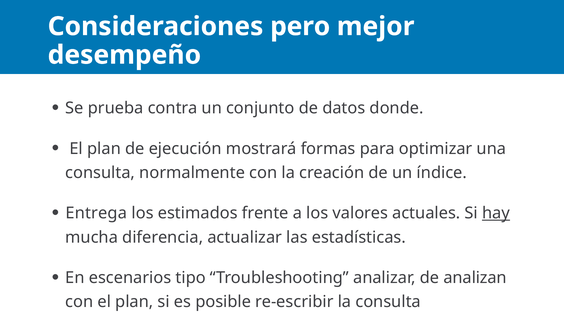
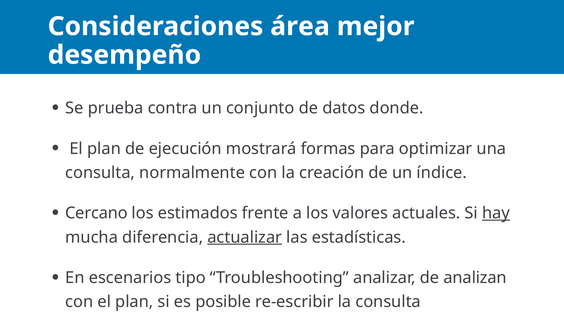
pero: pero -> área (300, 26)
Entrega: Entrega -> Cercano (96, 213)
actualizar underline: none -> present (245, 237)
